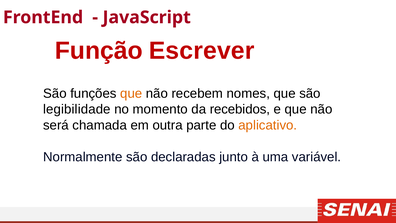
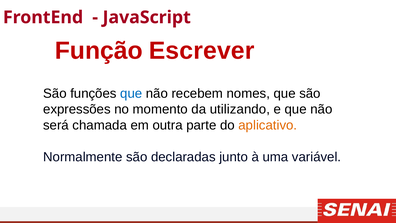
que colour: orange -> blue (131, 93)
legibilidade: legibilidade -> expressões (77, 109)
recebidos: recebidos -> utilizando (240, 109)
